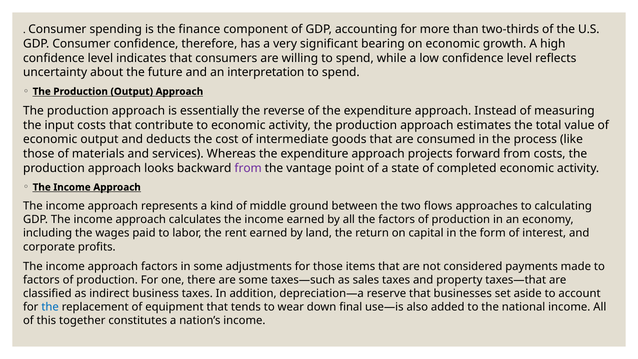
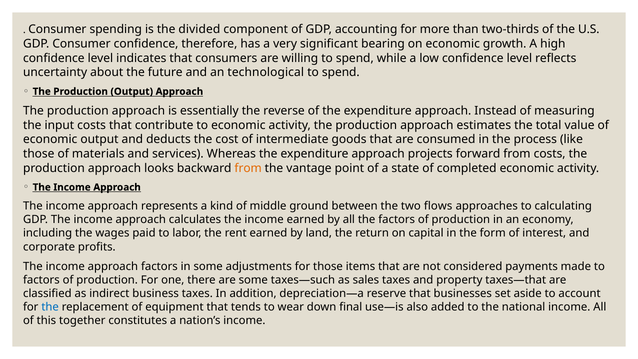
finance: finance -> divided (199, 29)
interpretation: interpretation -> technological (266, 72)
from colour: purple -> orange (248, 168)
